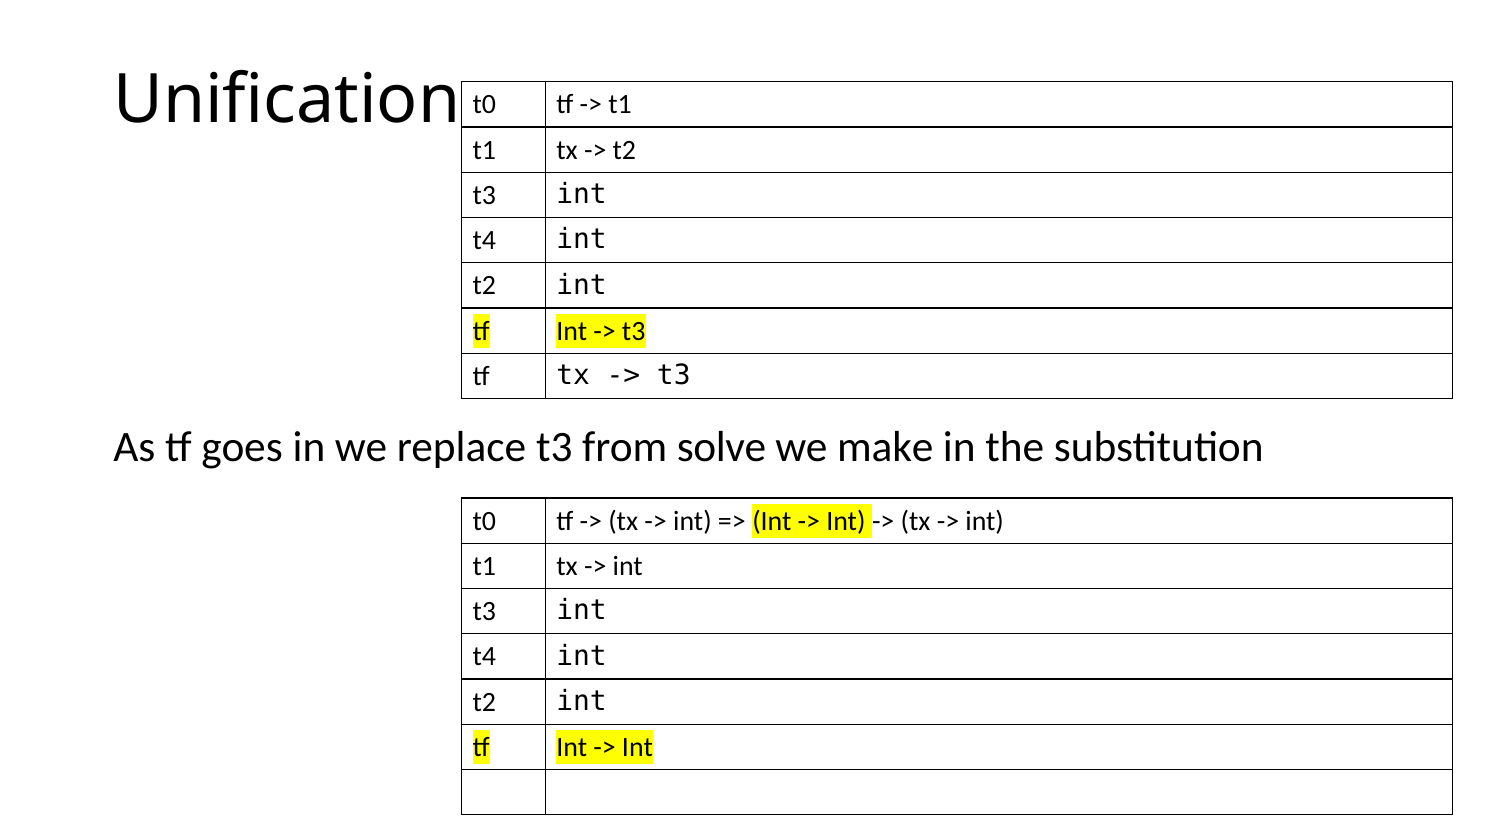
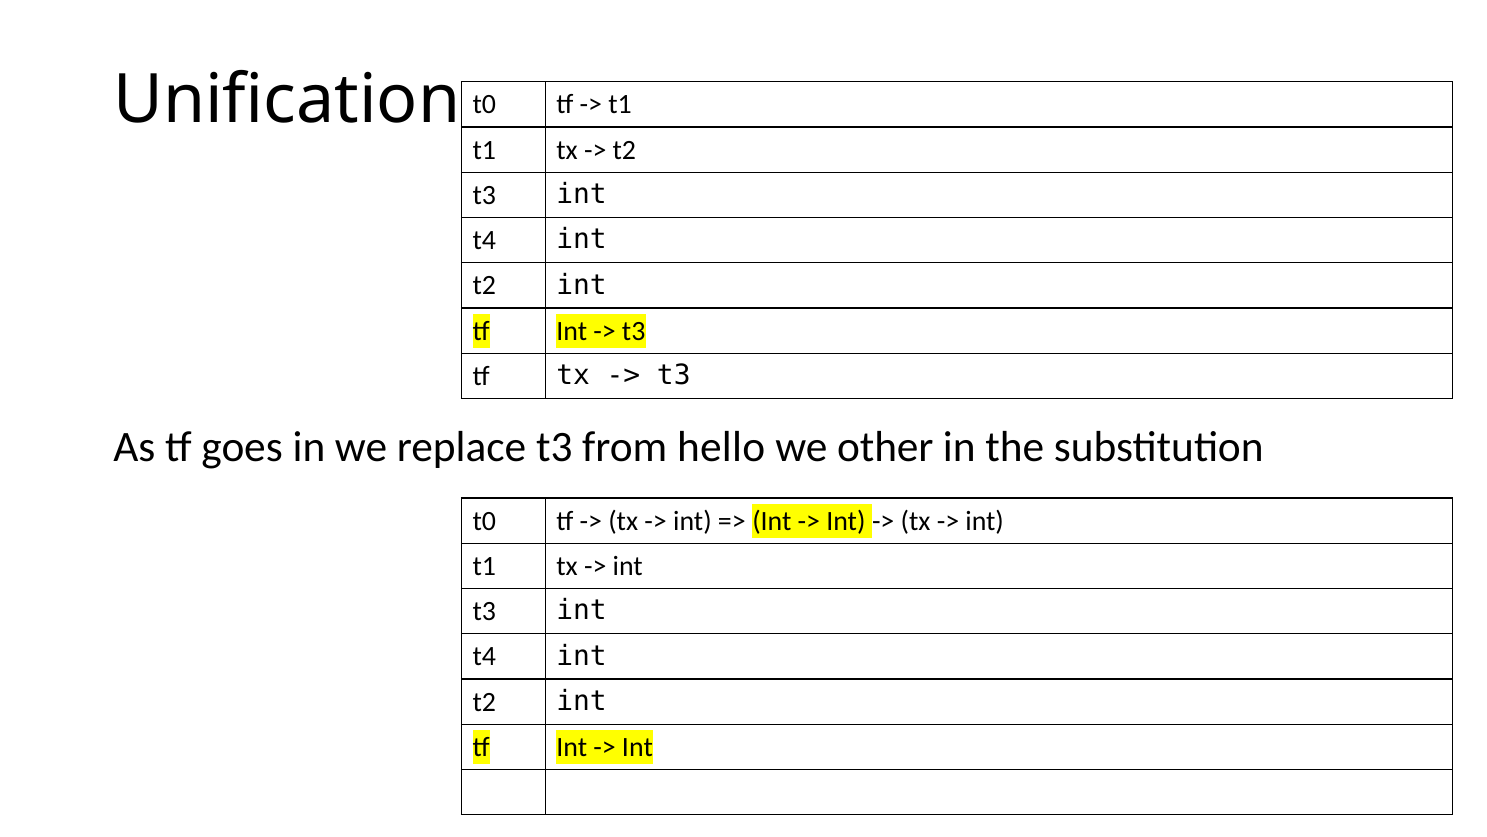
solve: solve -> hello (721, 447)
make: make -> other (885, 447)
